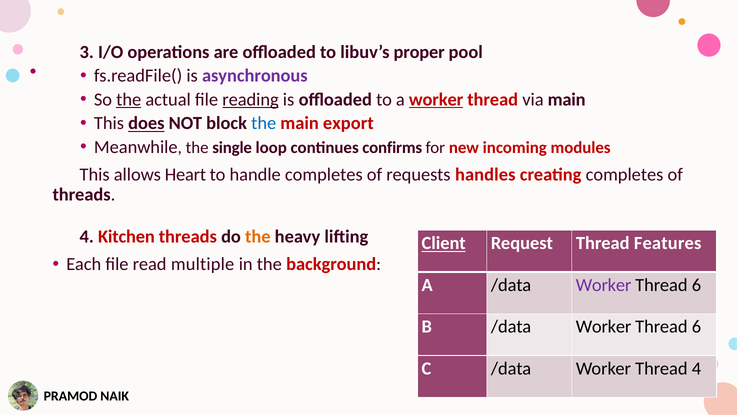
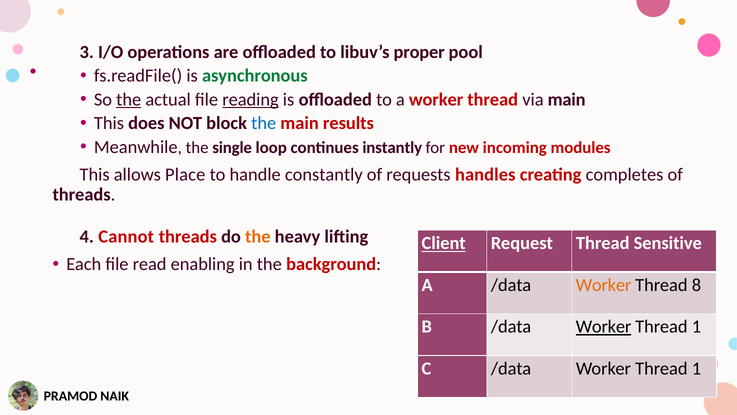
asynchronous colour: purple -> green (255, 76)
worker underline: present -> none (436, 100)
does underline: present -> none (146, 123)
export: export -> results (348, 123)
confirms: confirms -> instantly (392, 147)
Heart: Heart -> Place (185, 175)
handle completes: completes -> constantly (324, 175)
Kitchen: Kitchen -> Cannot (126, 236)
Features: Features -> Sensitive (668, 243)
multiple: multiple -> enabling (203, 264)
Worker colour: purple -> orange (604, 285)
6: 6 -> 8 (696, 285)
Worker underline: none -> present (604, 326)
6: 6 -> 1 (696, 326)
4: 4 -> 1 (696, 368)
